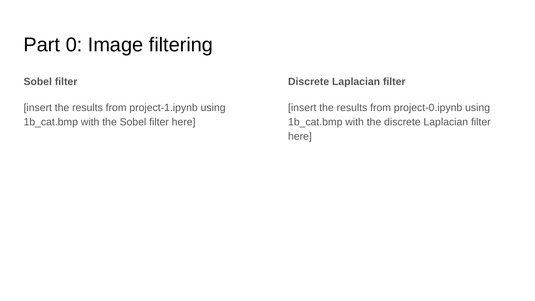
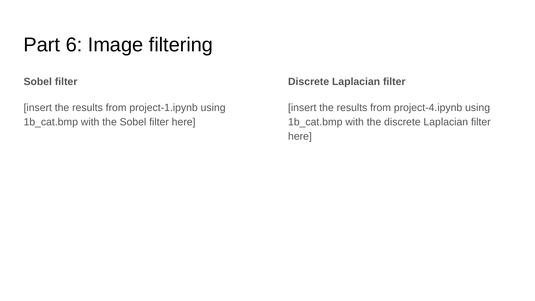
0: 0 -> 6 (74, 45)
project-0.ipynb: project-0.ipynb -> project-4.ipynb (428, 108)
